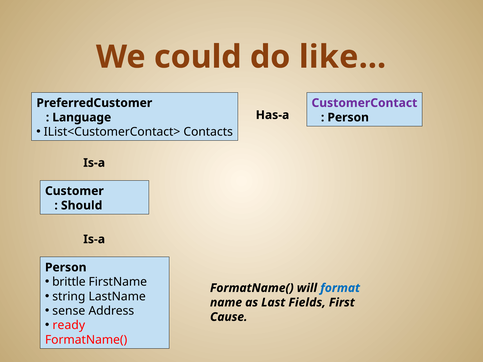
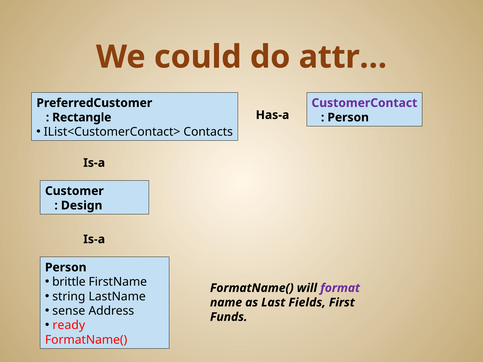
like…: like… -> attr… (343, 57)
Language: Language -> Rectangle (82, 118)
Should: Should -> Design (82, 206)
format colour: blue -> purple (340, 288)
Cause: Cause -> Funds (229, 317)
